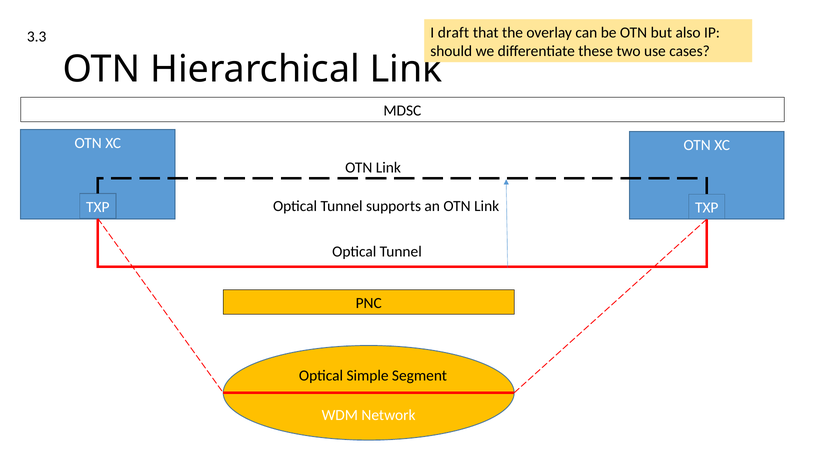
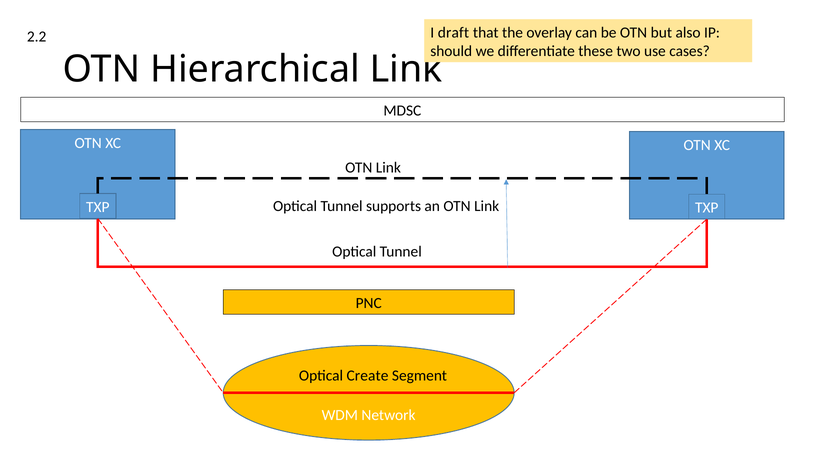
3.3: 3.3 -> 2.2 (37, 37)
Simple: Simple -> Create (367, 375)
